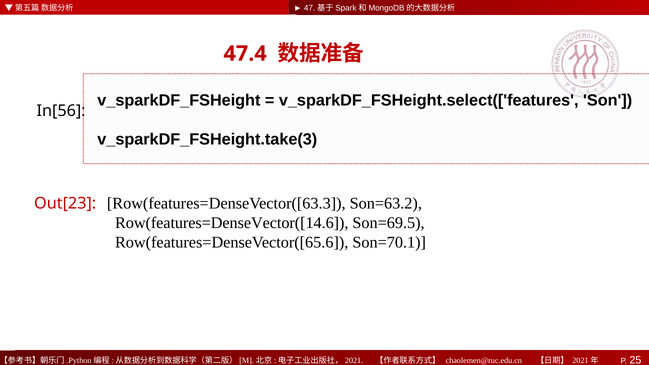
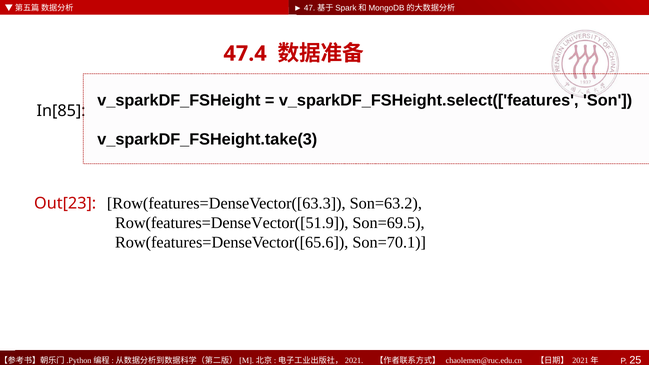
In[56: In[56 -> In[85 (61, 111)
Row(features=DenseVector([14.6: Row(features=DenseVector([14.6 -> Row(features=DenseVector([51.9 (232, 223)
